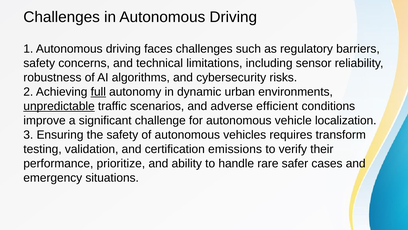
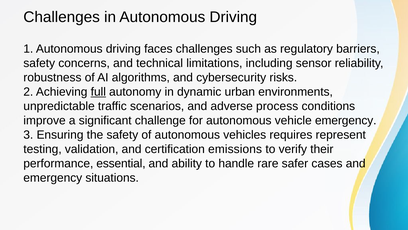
unpredictable underline: present -> none (59, 106)
efficient: efficient -> process (277, 106)
vehicle localization: localization -> emergency (346, 120)
transform: transform -> represent (341, 135)
prioritize: prioritize -> essential (121, 163)
